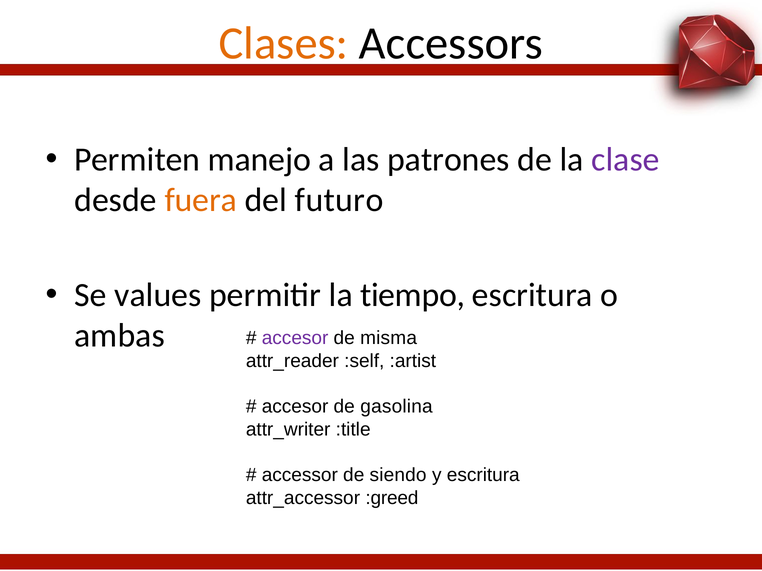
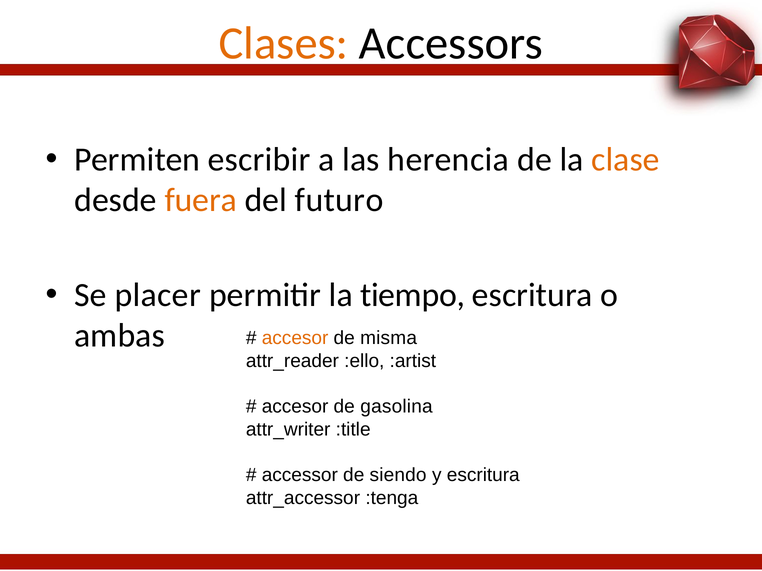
manejo: manejo -> escribir (259, 160)
patrones: patrones -> herencia (448, 160)
clase colour: purple -> orange (625, 160)
values: values -> placer (158, 295)
accesor colour: purple -> orange (295, 338)
:self: :self -> :ello (364, 361)
:greed: :greed -> :tenga (392, 498)
